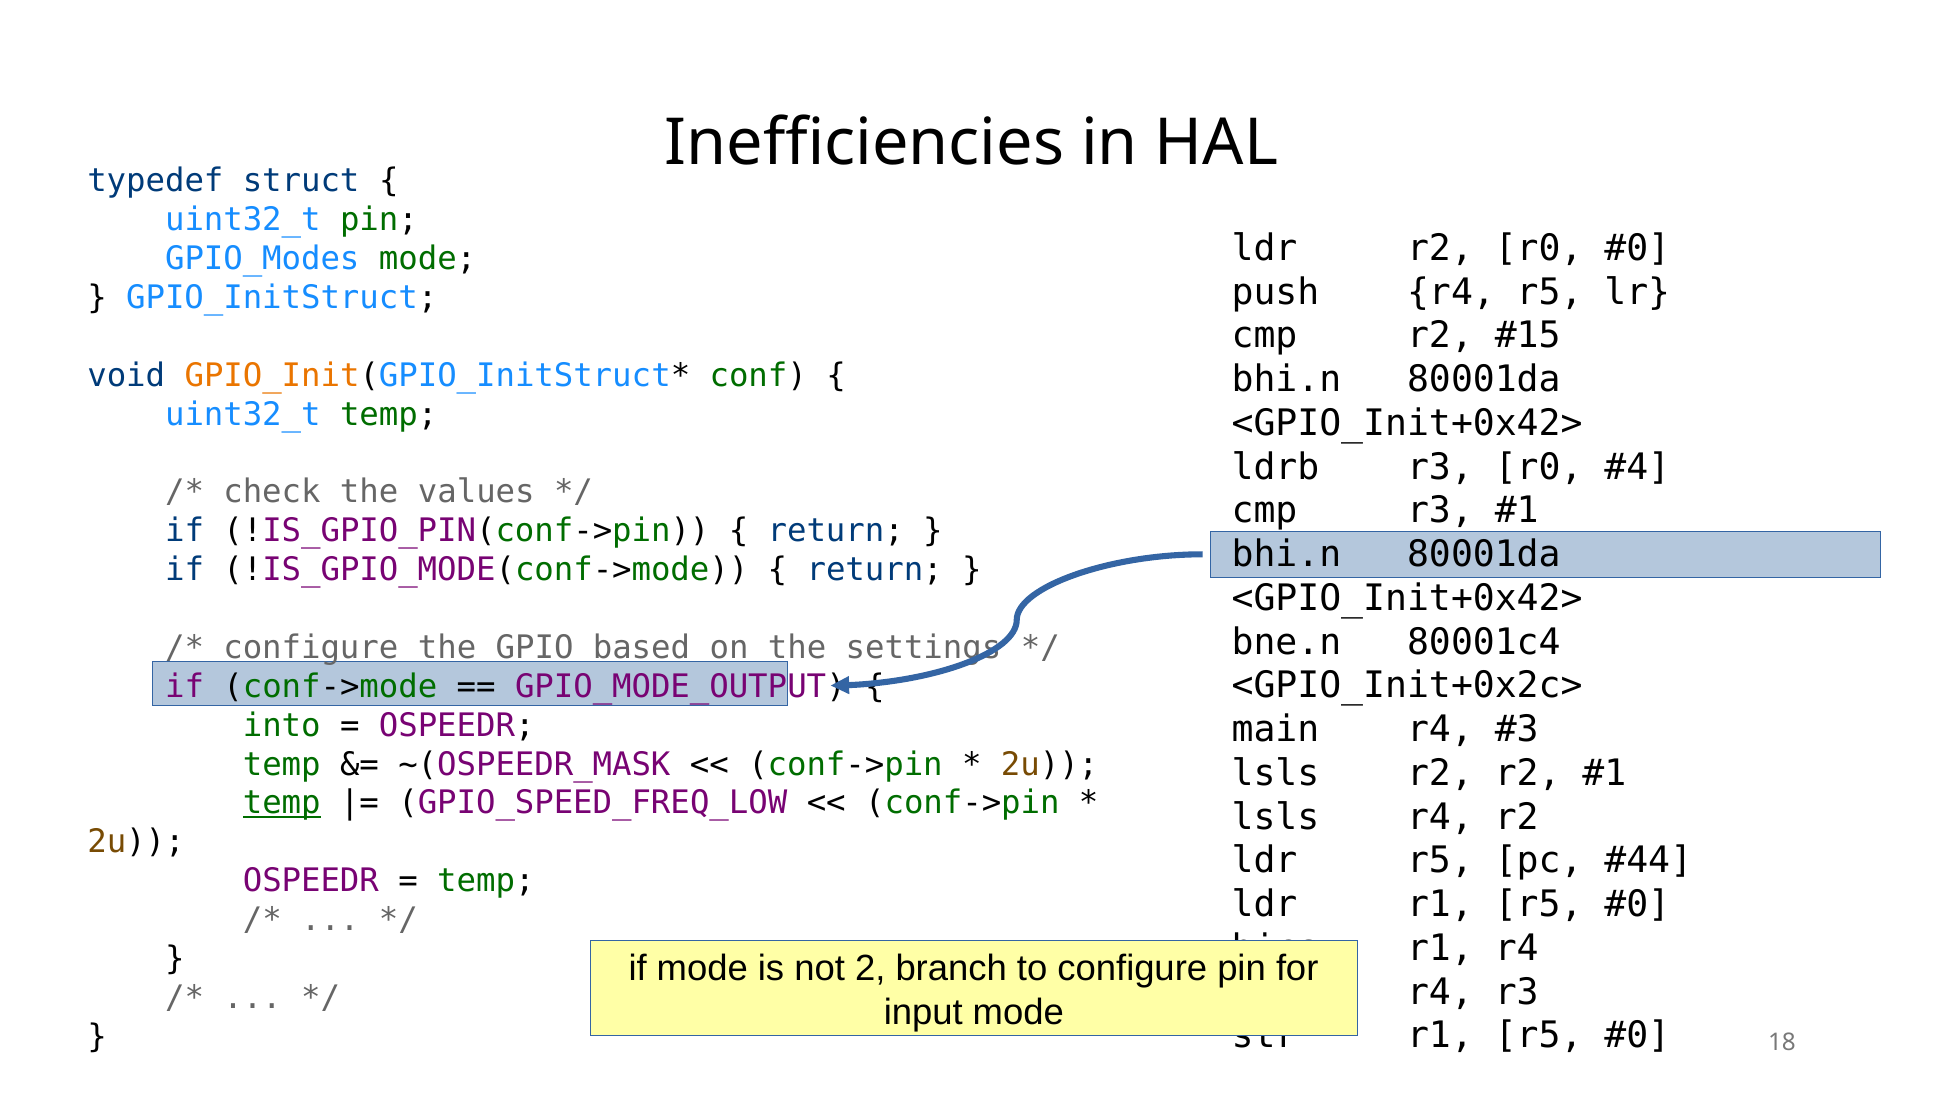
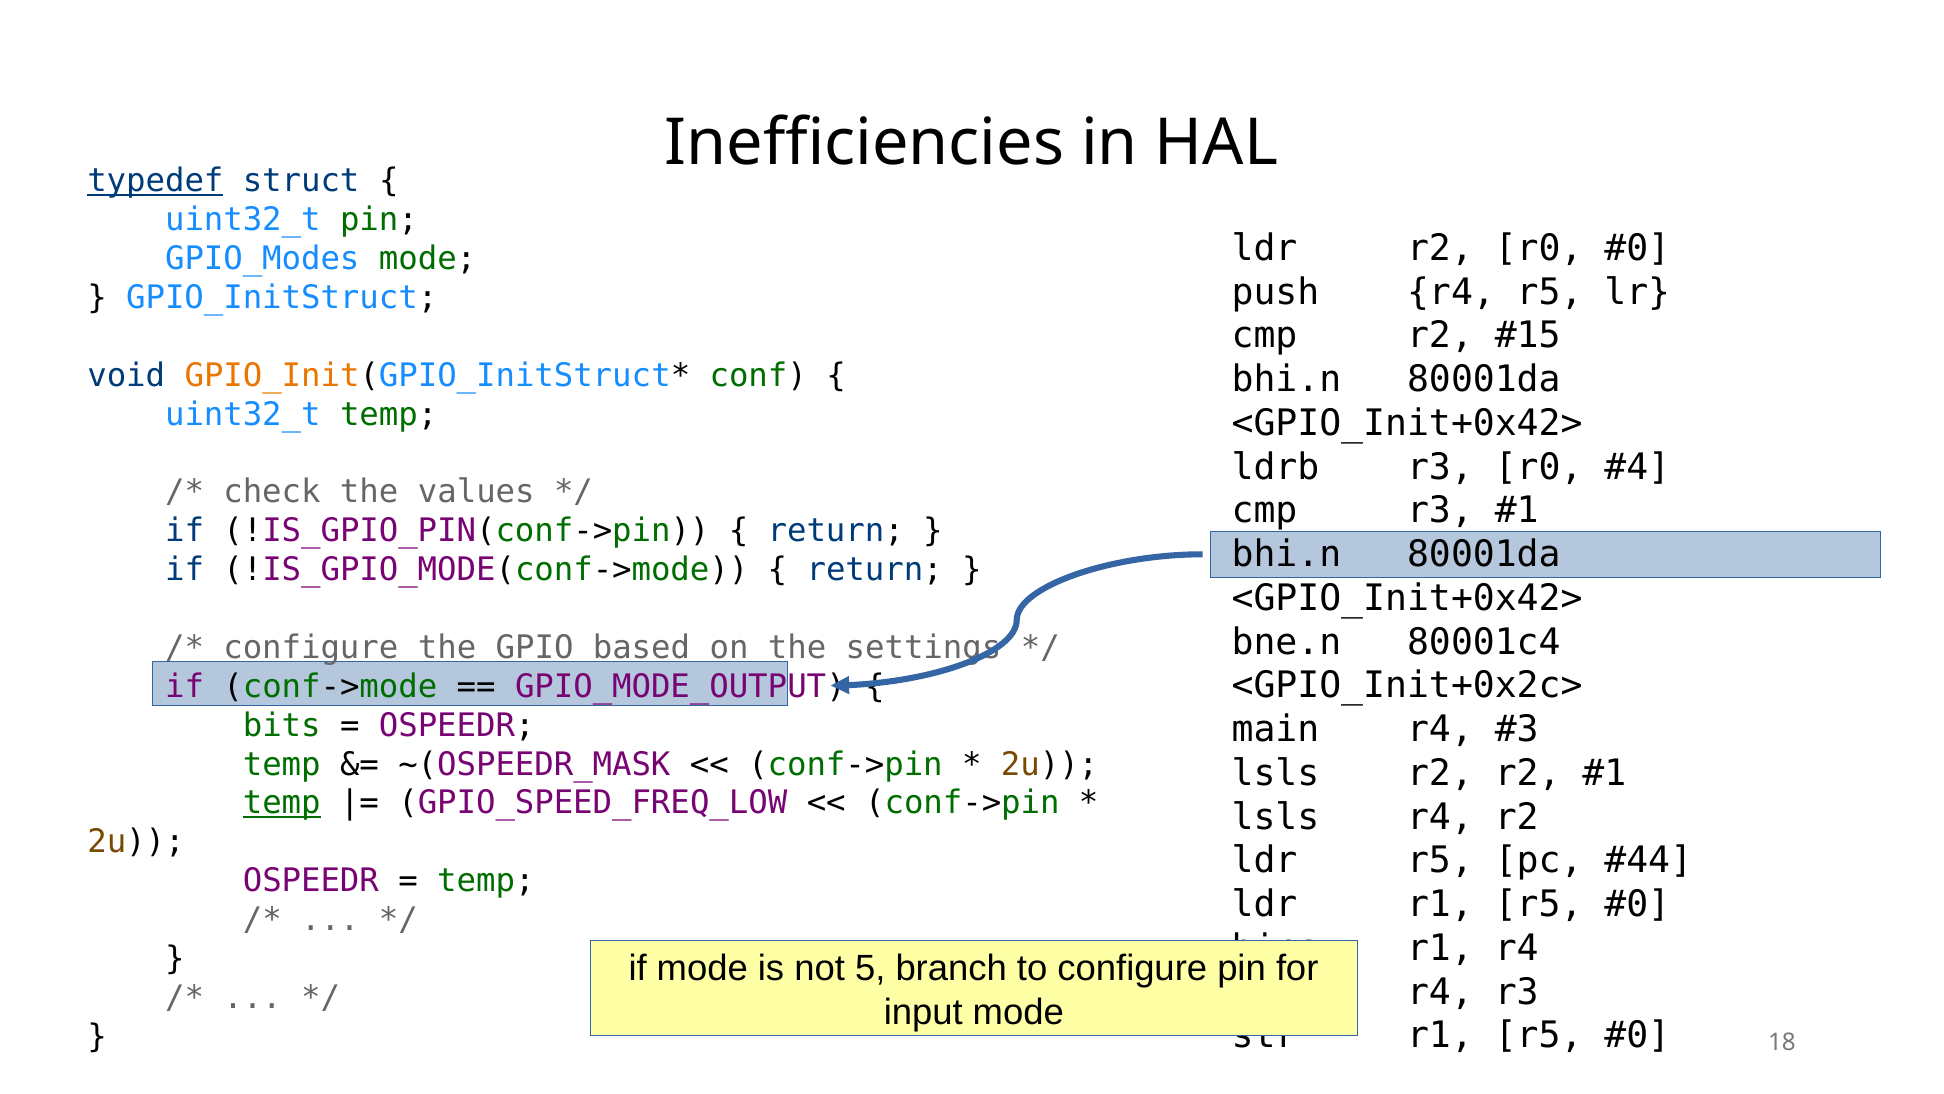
typedef underline: none -> present (155, 181)
into: into -> bits (282, 725)
2: 2 -> 5 (870, 968)
